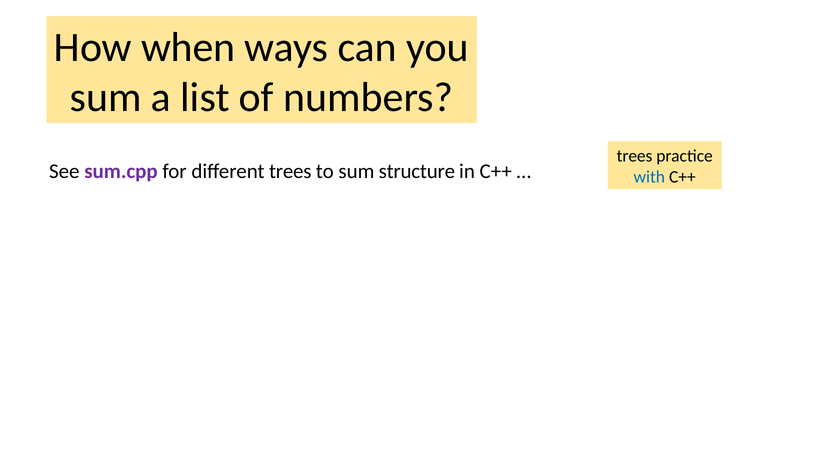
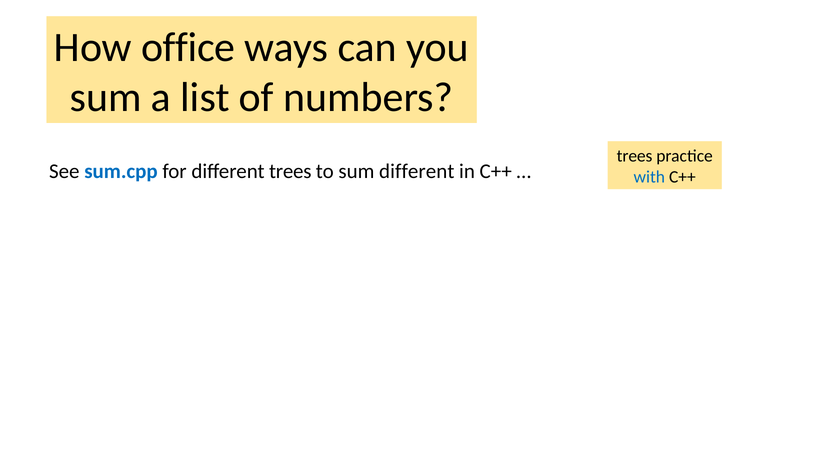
when: when -> office (188, 47)
sum.cpp colour: purple -> blue (121, 171)
sum structure: structure -> different (417, 171)
